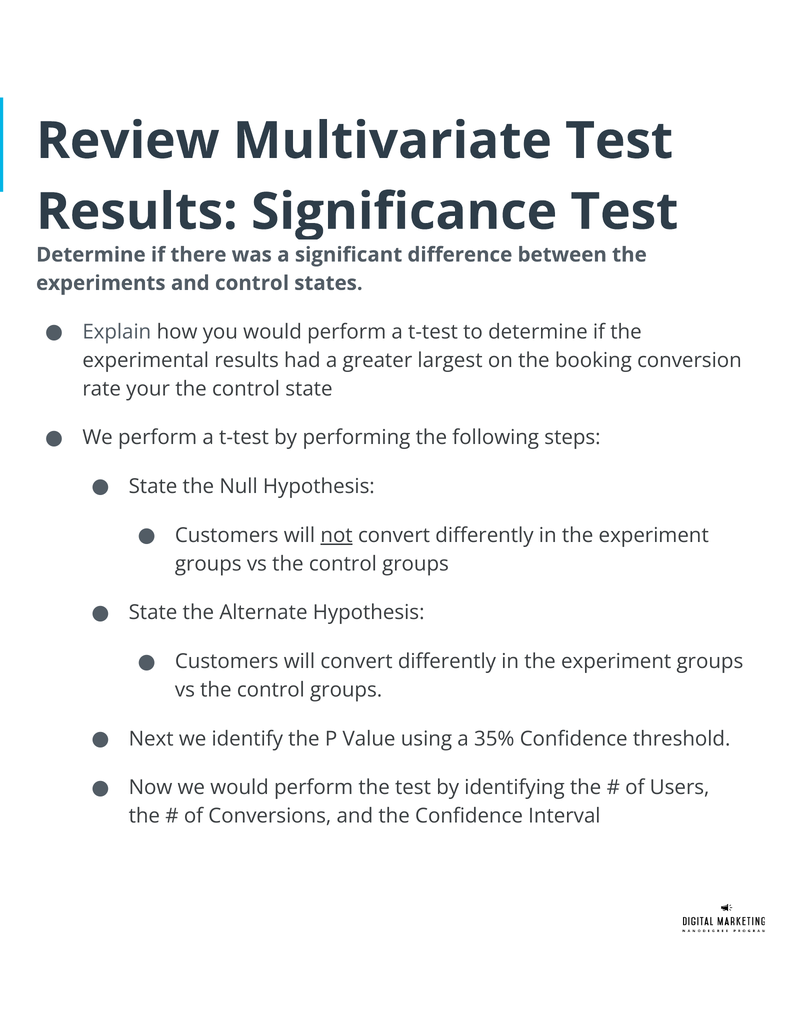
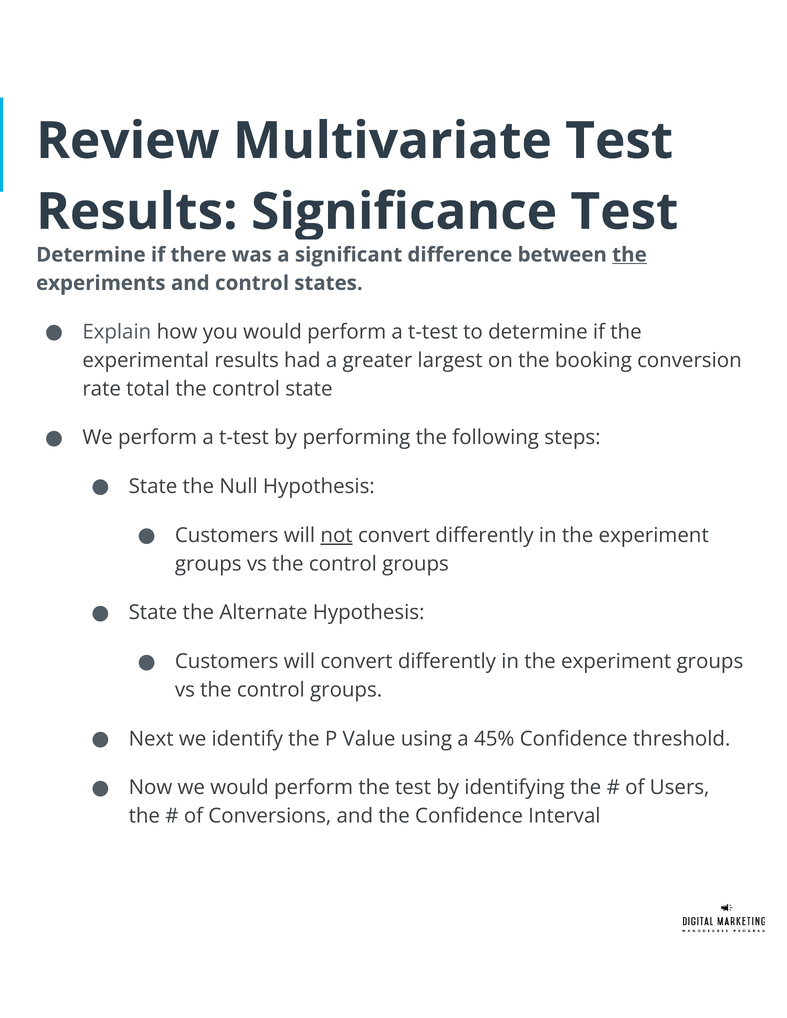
the underline: none -> present (629, 255)
your: your -> total (148, 389)
35%: 35% -> 45% (494, 739)
